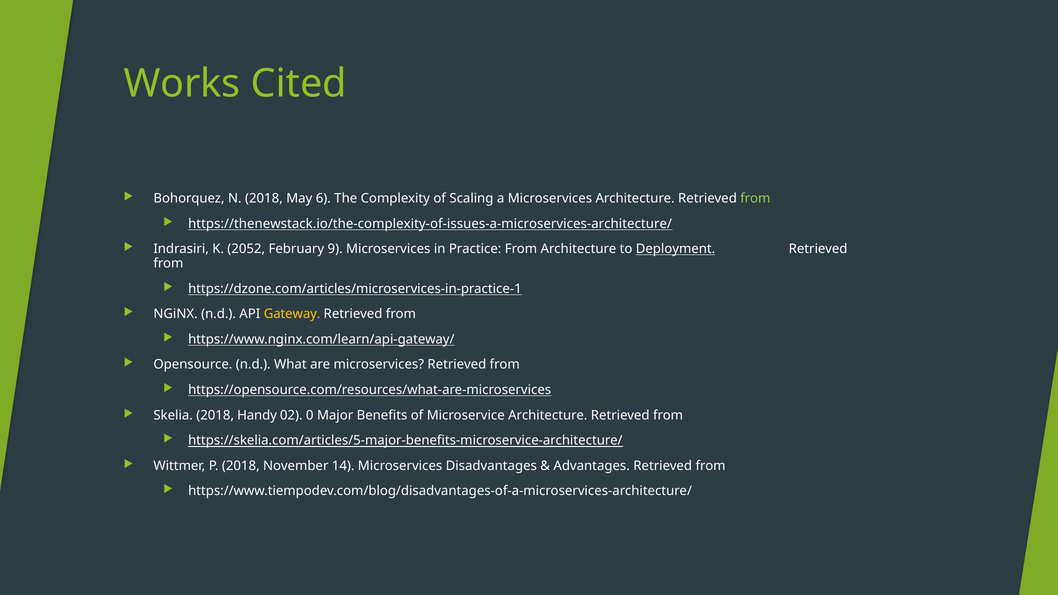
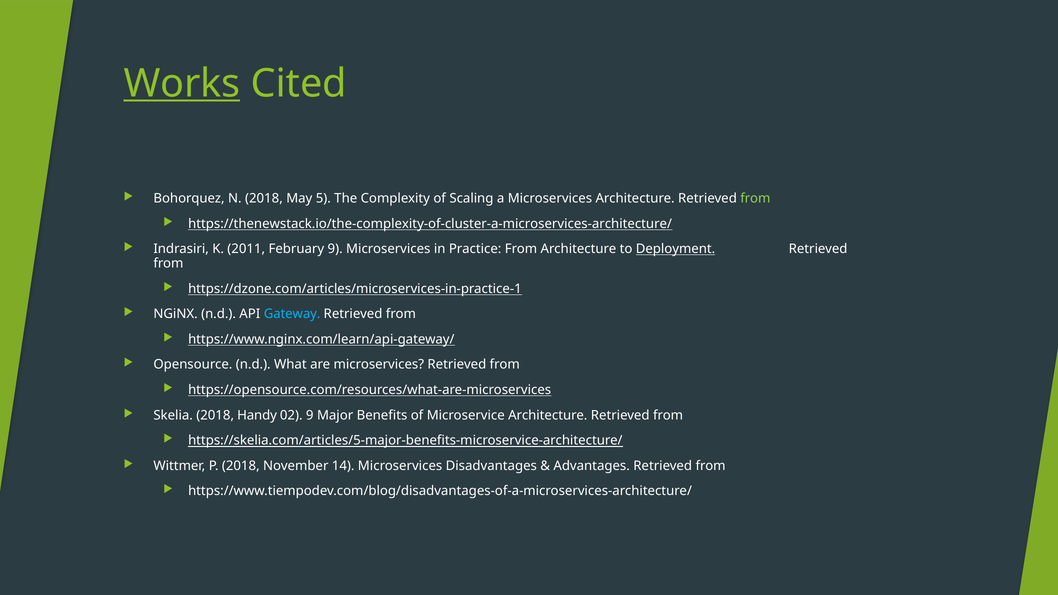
Works underline: none -> present (182, 83)
6: 6 -> 5 (323, 199)
https://thenewstack.io/the-complexity-of-issues-a-microservices-architecture/: https://thenewstack.io/the-complexity-of-issues-a-microservices-architecture/ -> https://thenewstack.io/the-complexity-of-cluster-a-microservices-architecture/ (430, 224)
2052: 2052 -> 2011 (246, 249)
Gateway colour: yellow -> light blue (292, 314)
02 0: 0 -> 9 (310, 415)
